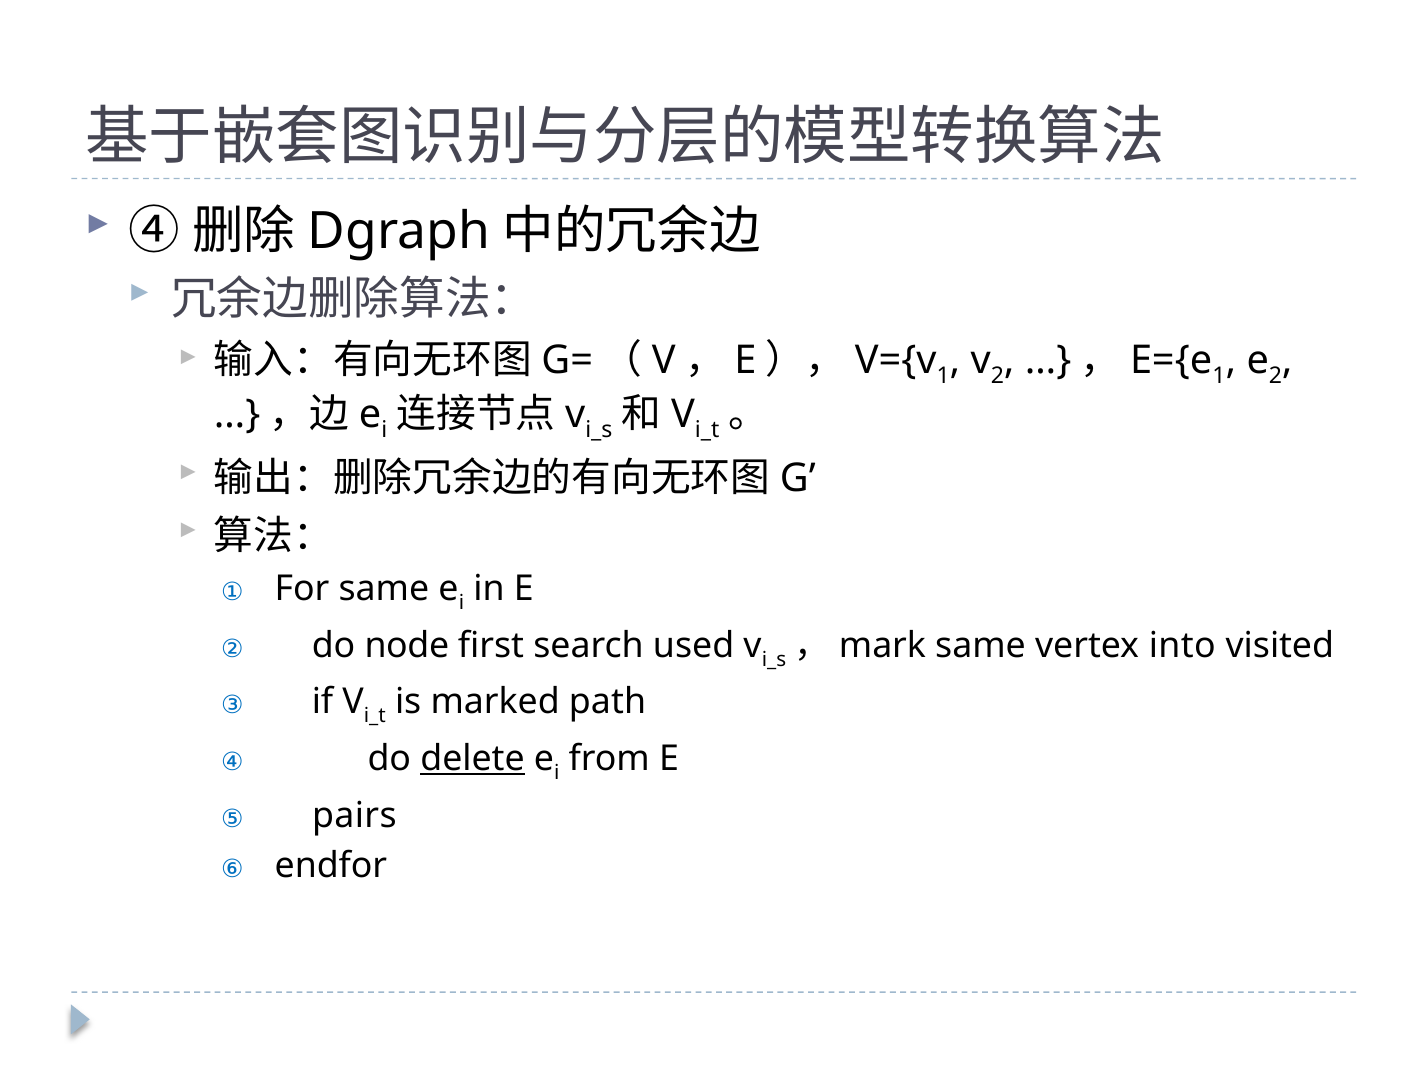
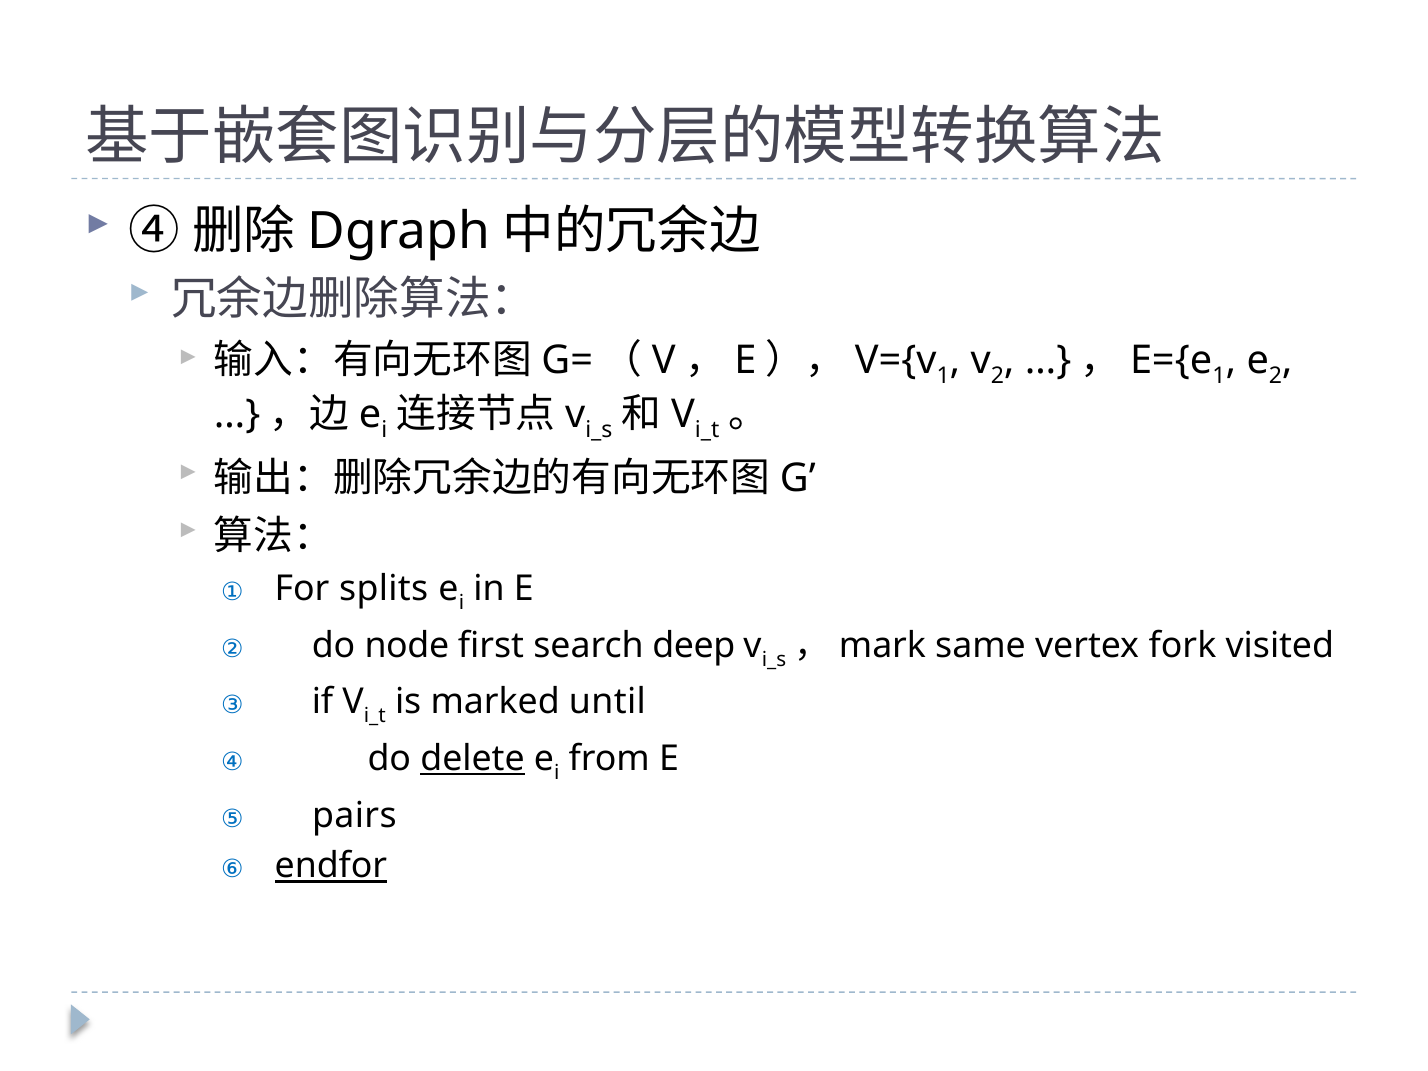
For same: same -> splits (384, 589)
used: used -> deep (694, 646)
into: into -> fork (1182, 646)
path: path -> until (607, 702)
endfor underline: none -> present (331, 866)
